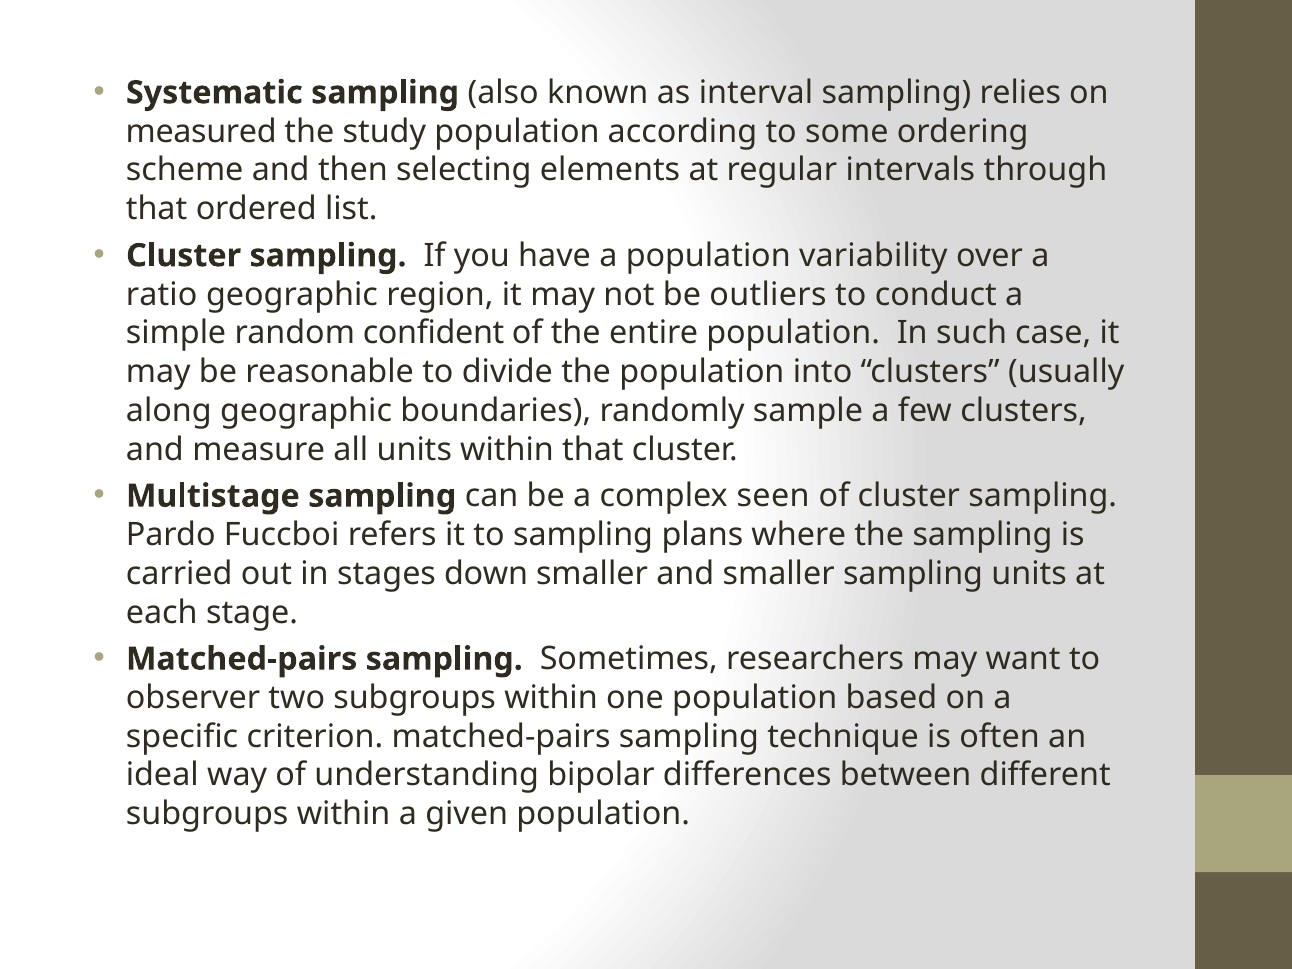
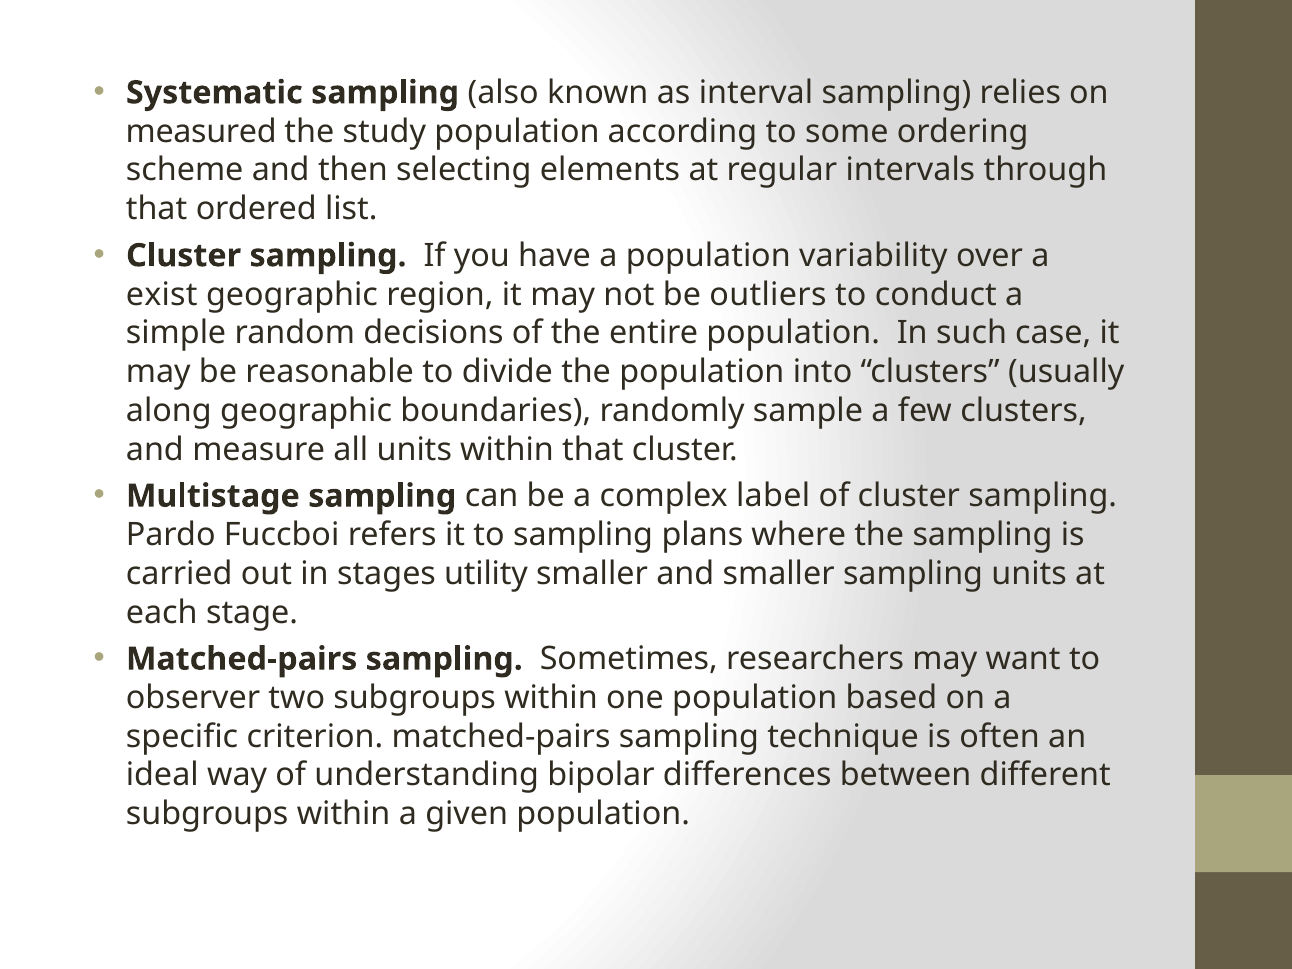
ratio: ratio -> exist (162, 294)
confident: confident -> decisions (433, 333)
seen: seen -> label (773, 496)
down: down -> utility (486, 574)
